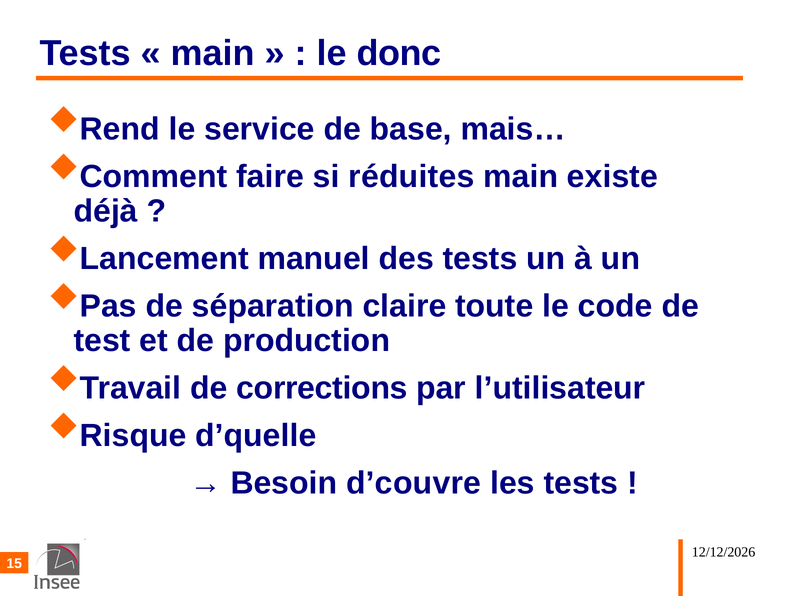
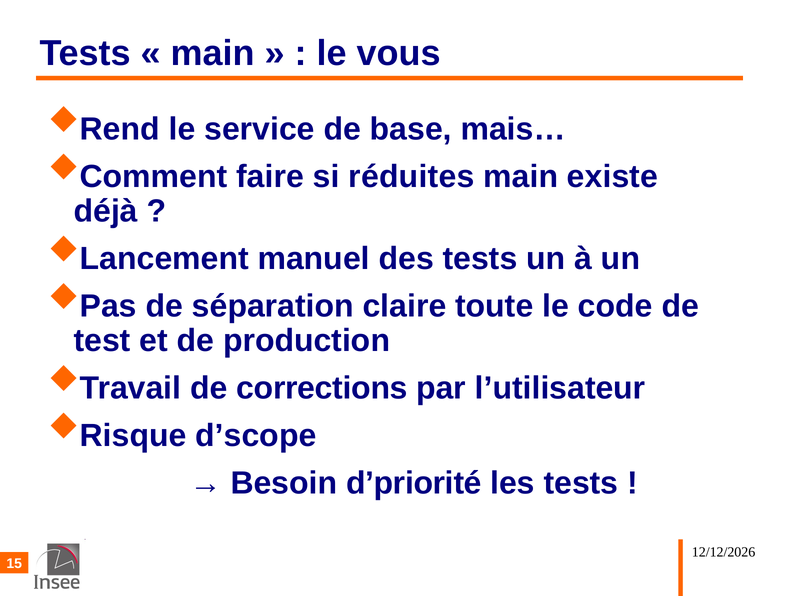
donc: donc -> vous (399, 53)
d’quelle: d’quelle -> d’scope (256, 435)
d’couvre: d’couvre -> d’priorité (414, 483)
